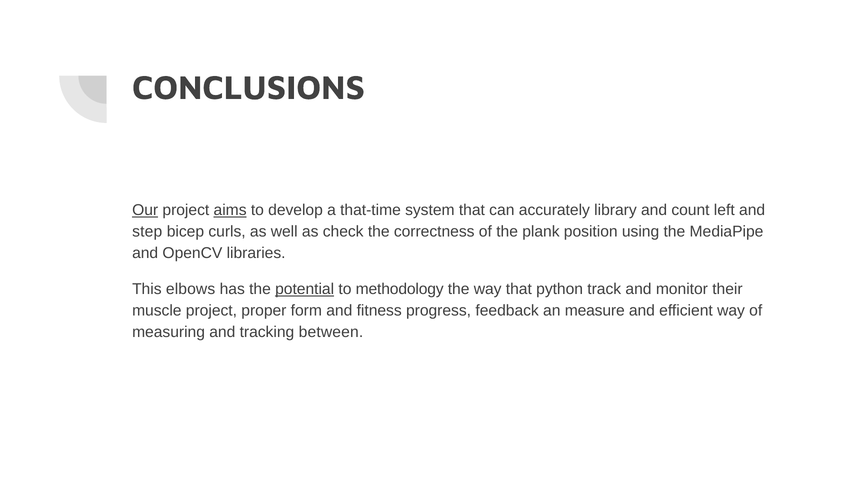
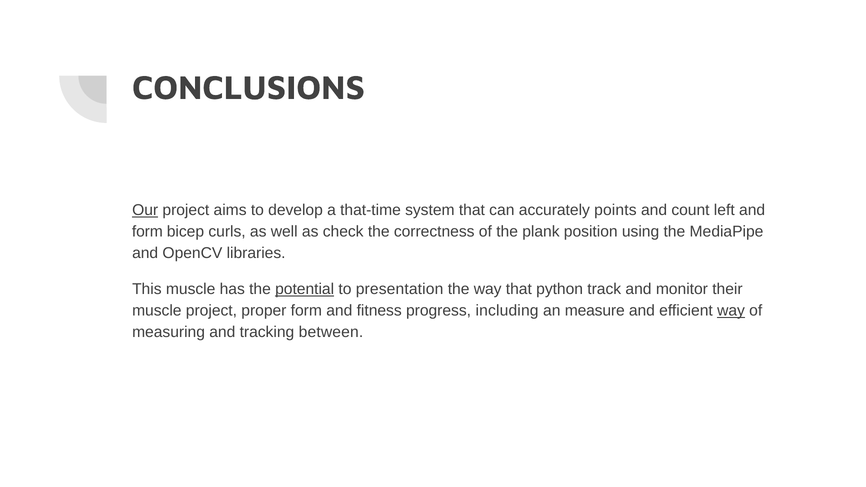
aims underline: present -> none (230, 210)
library: library -> points (615, 210)
step: step -> form (147, 232)
This elbows: elbows -> muscle (191, 289)
methodology: methodology -> presentation (400, 289)
feedback: feedback -> including (507, 311)
way underline: none -> present (731, 311)
